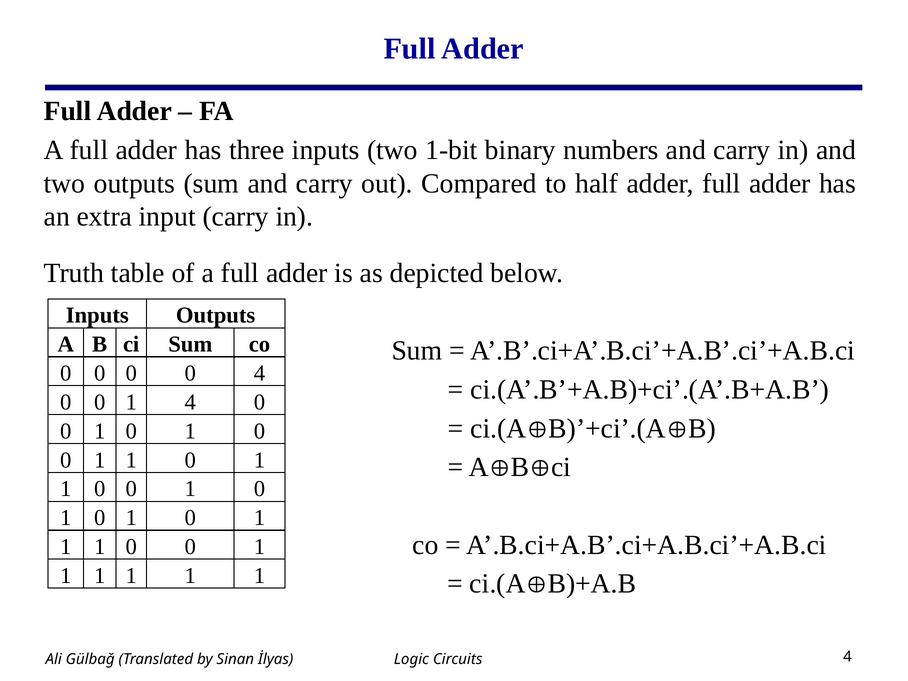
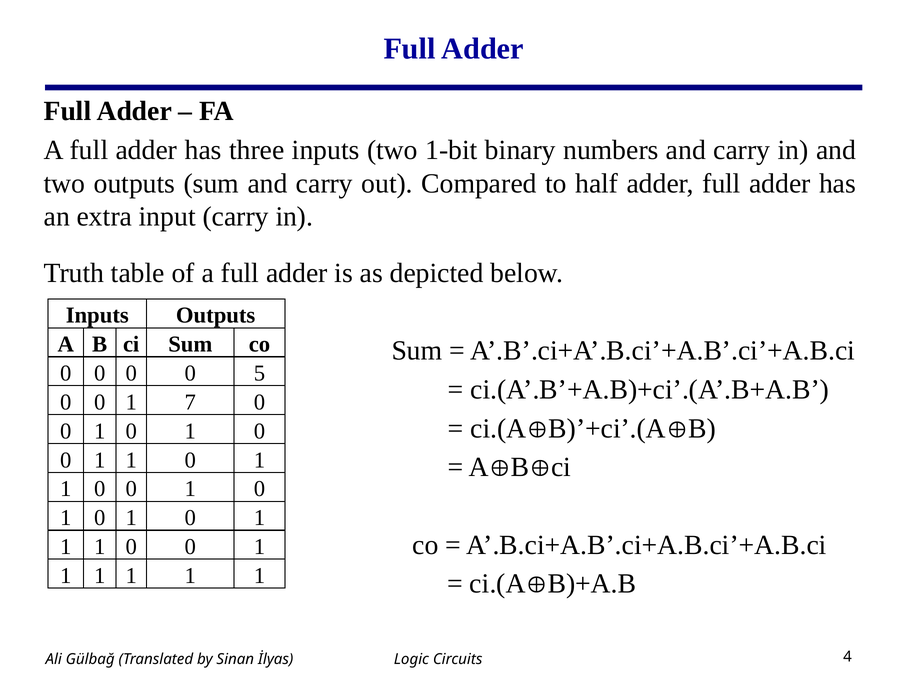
0 4: 4 -> 5 (259, 373)
1 4: 4 -> 7 (190, 402)
